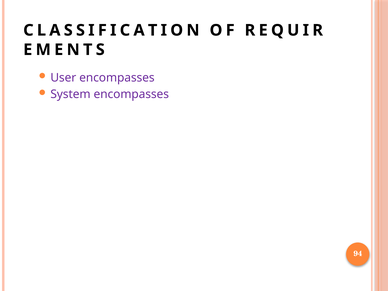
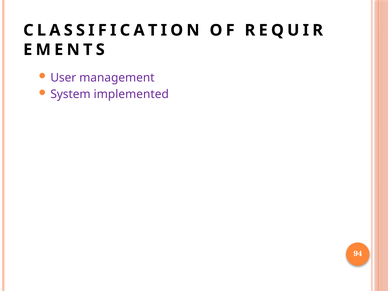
User encompasses: encompasses -> management (117, 78)
System encompasses: encompasses -> implemented (131, 94)
